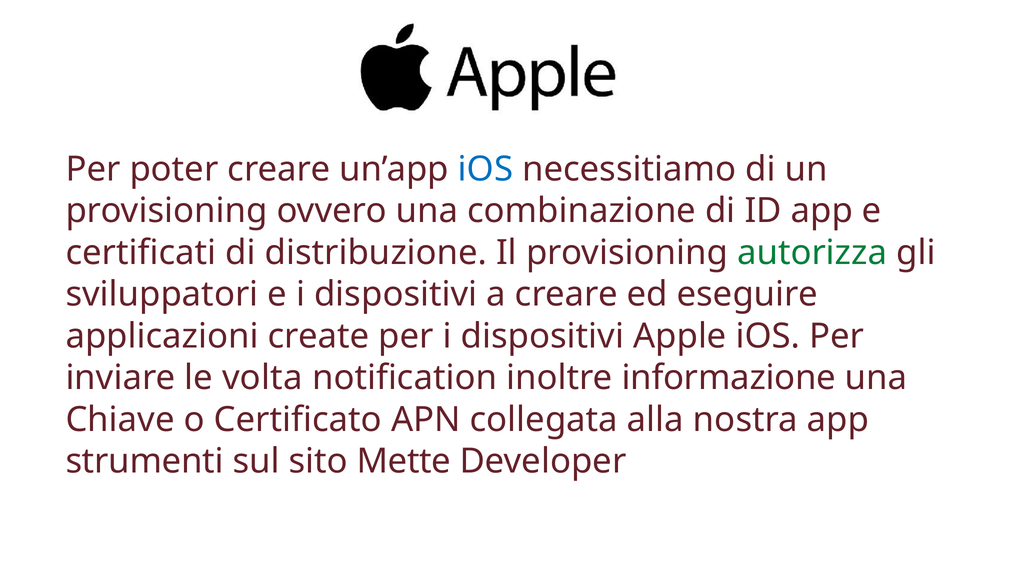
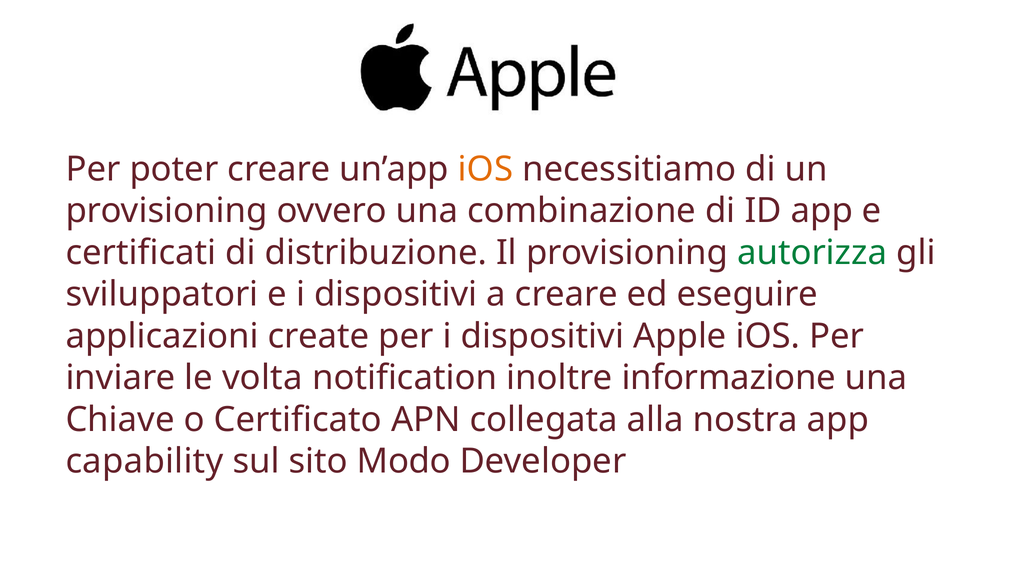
iOS colour: blue -> orange (485, 169)
strumenti: strumenti -> capability (144, 461)
Mette: Mette -> Modo (404, 461)
